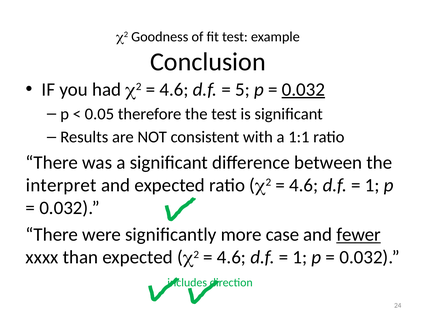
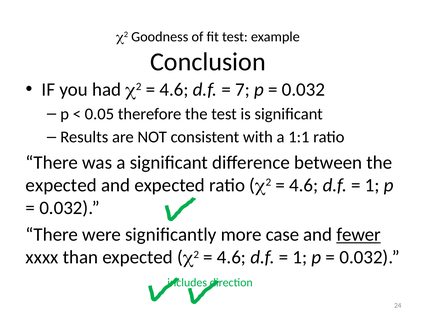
5: 5 -> 7 (242, 90)
0.032 underline: present -> none (303, 90)
interpret: interpret -> expected (61, 185)
